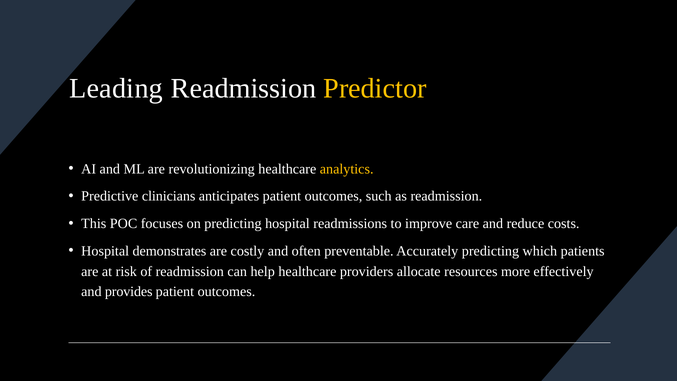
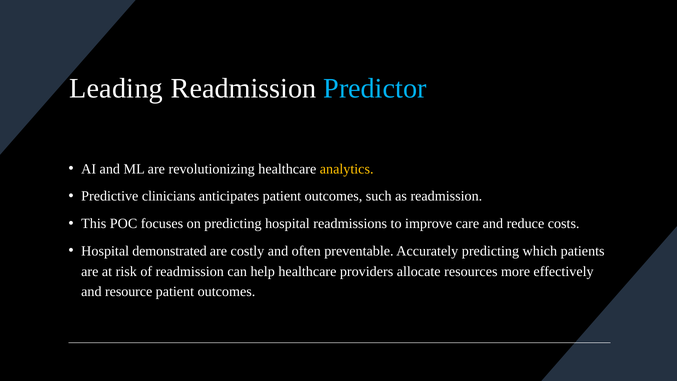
Predictor colour: yellow -> light blue (375, 88)
demonstrates: demonstrates -> demonstrated (170, 251)
provides: provides -> resource (129, 292)
